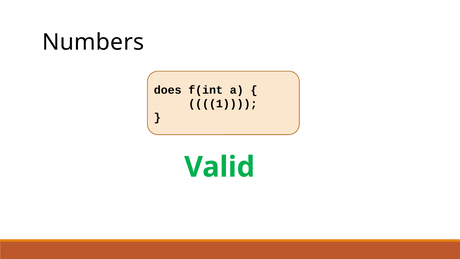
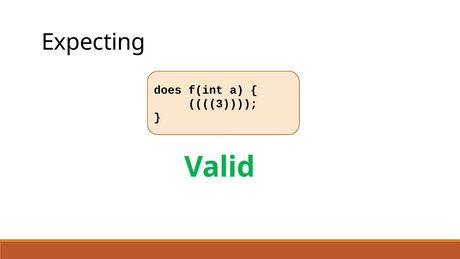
Numbers: Numbers -> Expecting (93, 42)
1: 1 -> 3 (223, 104)
